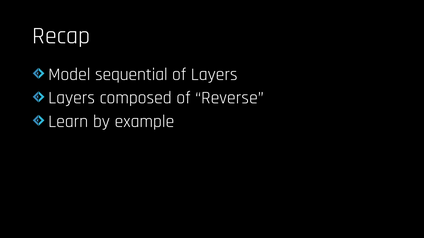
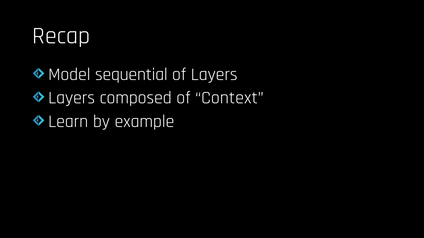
Reverse: Reverse -> Context (229, 98)
